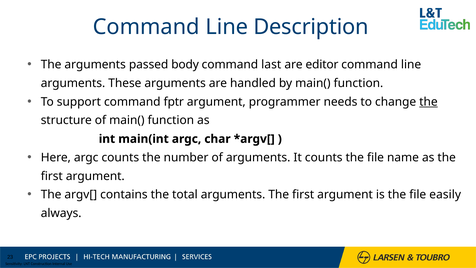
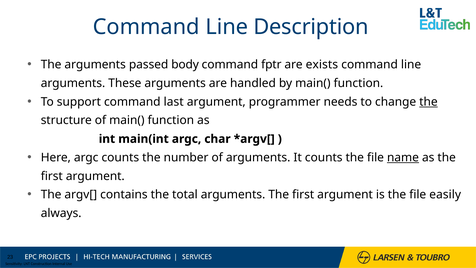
last: last -> fptr (271, 65)
editor: editor -> exists (322, 65)
fptr: fptr -> last (174, 102)
name underline: none -> present (403, 157)
